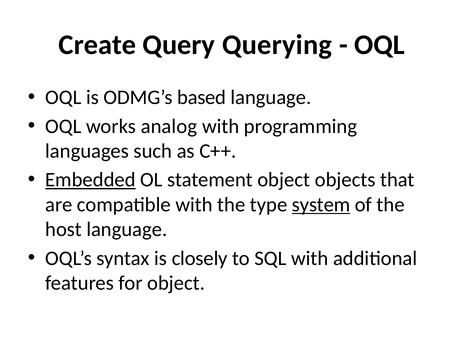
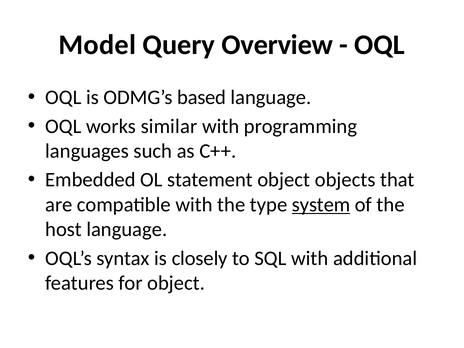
Create: Create -> Model (97, 45)
Querying: Querying -> Overview (277, 45)
analog: analog -> similar (169, 126)
Embedded underline: present -> none (90, 180)
